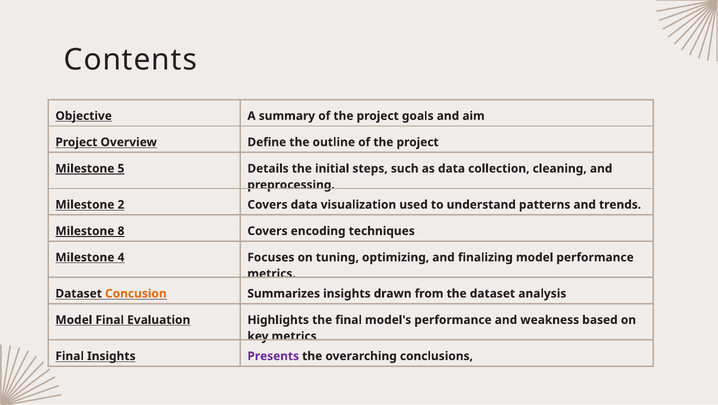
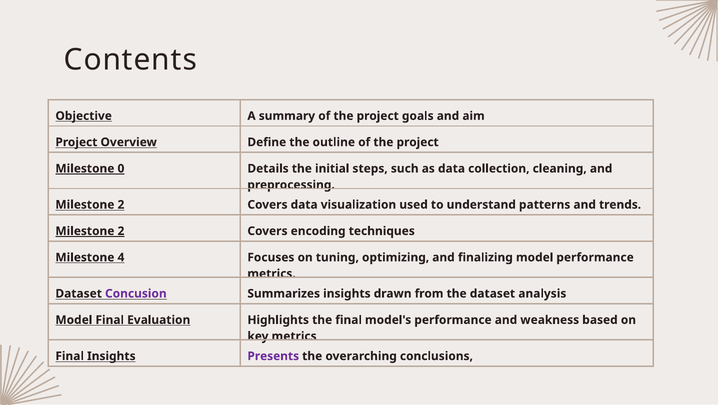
5: 5 -> 0 (121, 168)
8: 8 -> 2 (121, 231)
Concusion colour: orange -> purple (136, 293)
